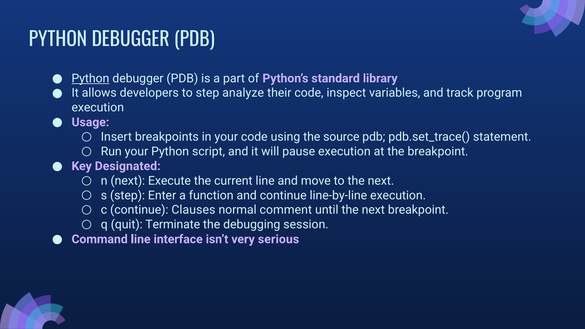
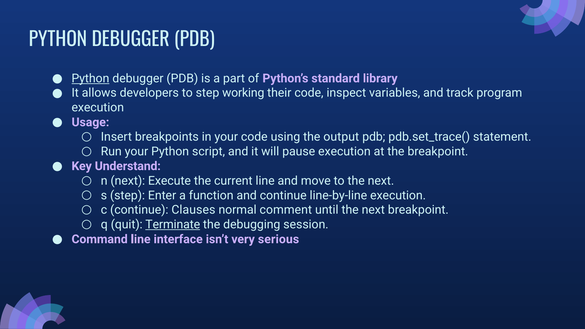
analyze: analyze -> working (243, 93)
source: source -> output (341, 137)
Designated: Designated -> Understand (128, 166)
Terminate underline: none -> present (173, 225)
